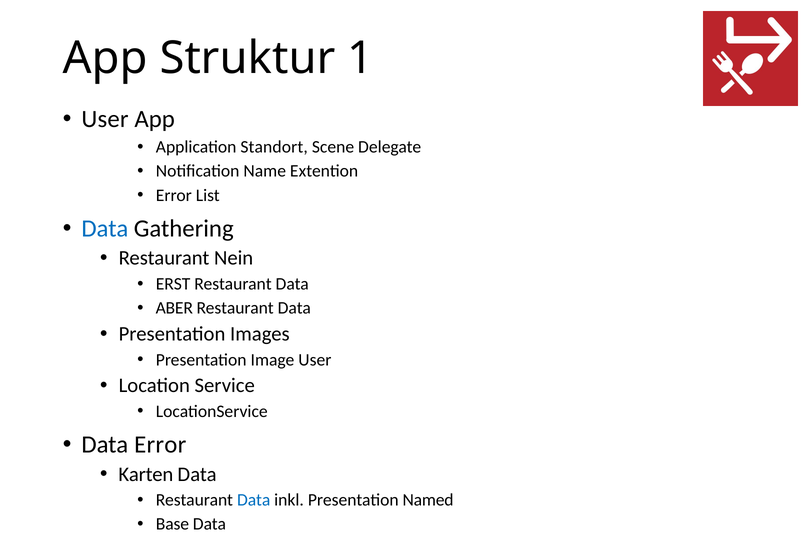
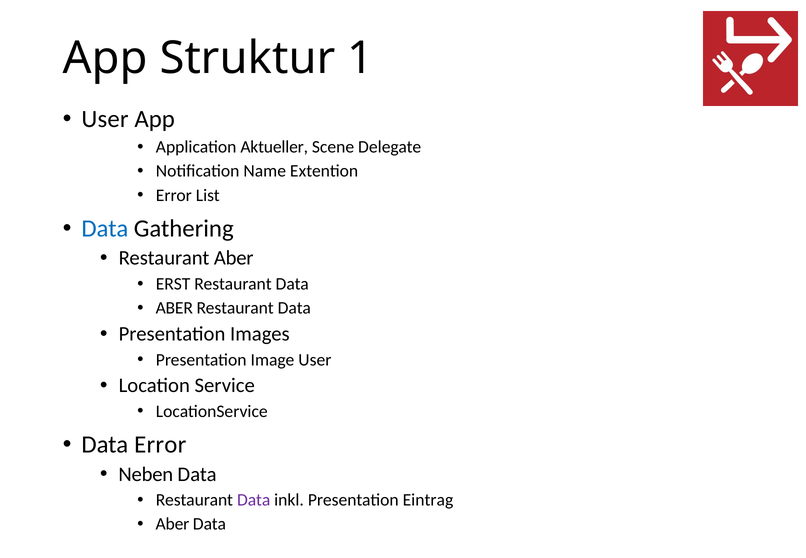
Standort: Standort -> Aktueller (274, 147)
Restaurant Nein: Nein -> Aber (234, 258)
Karten: Karten -> Neben (146, 474)
Data colour: blue -> purple (254, 500)
Named: Named -> Eintrag (428, 500)
Base: Base -> Aber (172, 524)
